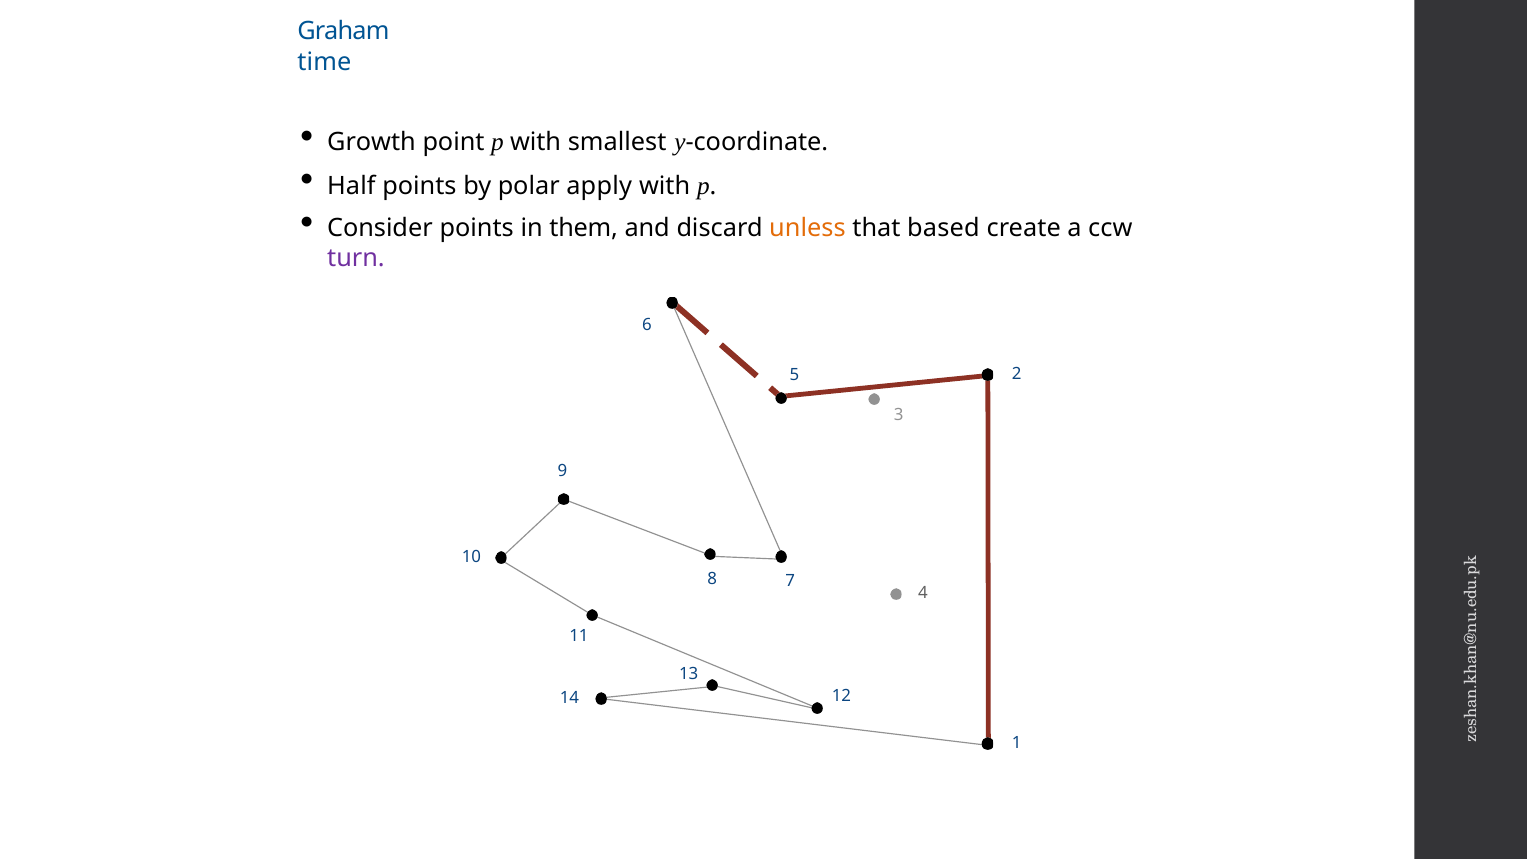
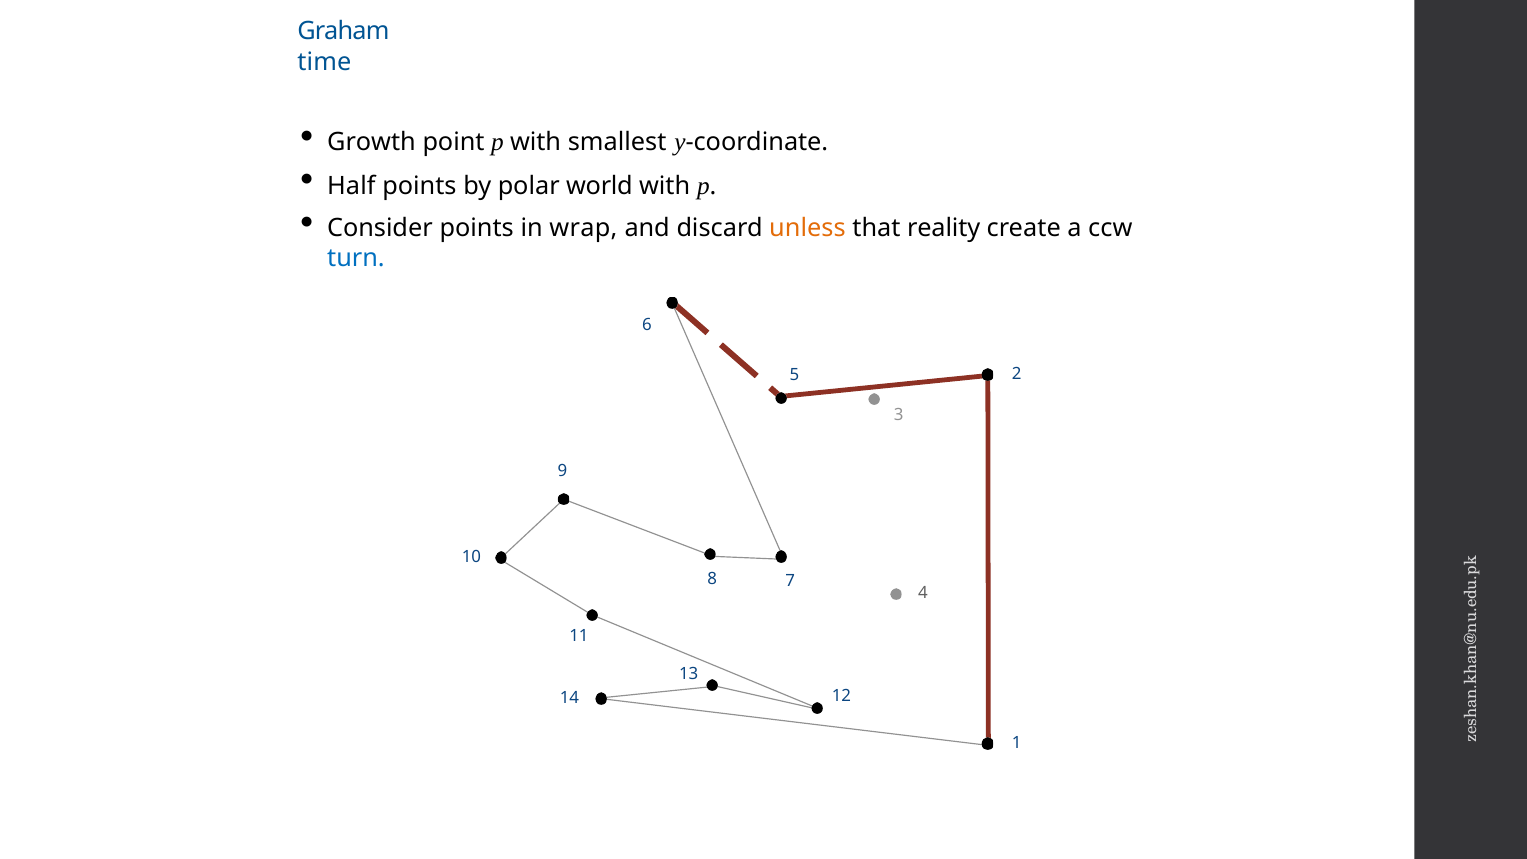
apply: apply -> world (599, 186)
them: them -> wrap (583, 228)
based: based -> reality (944, 228)
turn colour: purple -> blue (356, 258)
